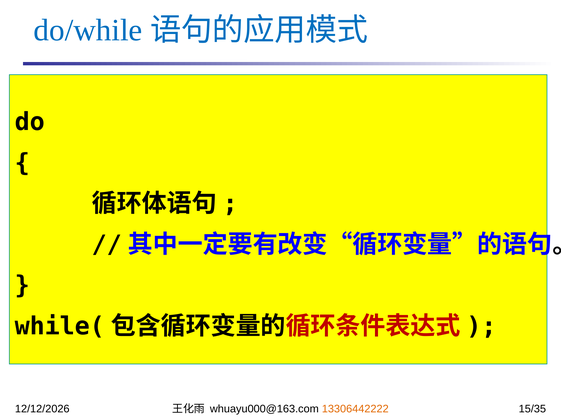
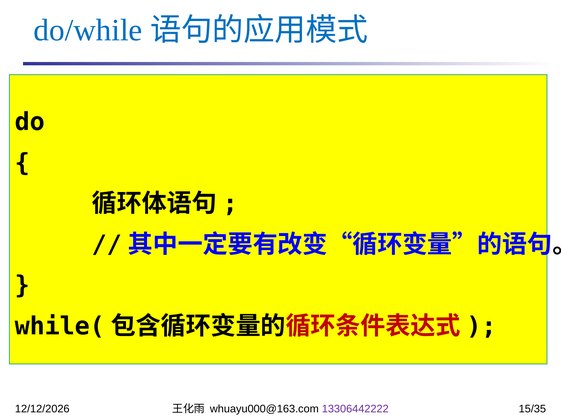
13306442222 colour: orange -> purple (355, 410)
